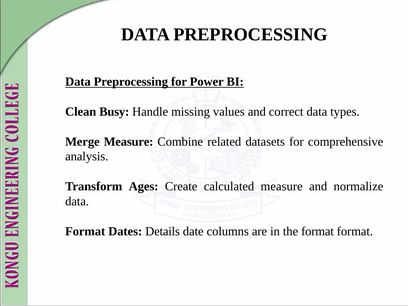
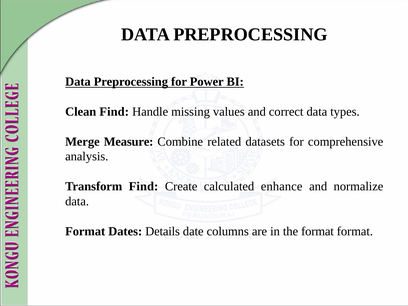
Clean Busy: Busy -> Find (114, 112)
Transform Ages: Ages -> Find (144, 186)
calculated measure: measure -> enhance (282, 186)
